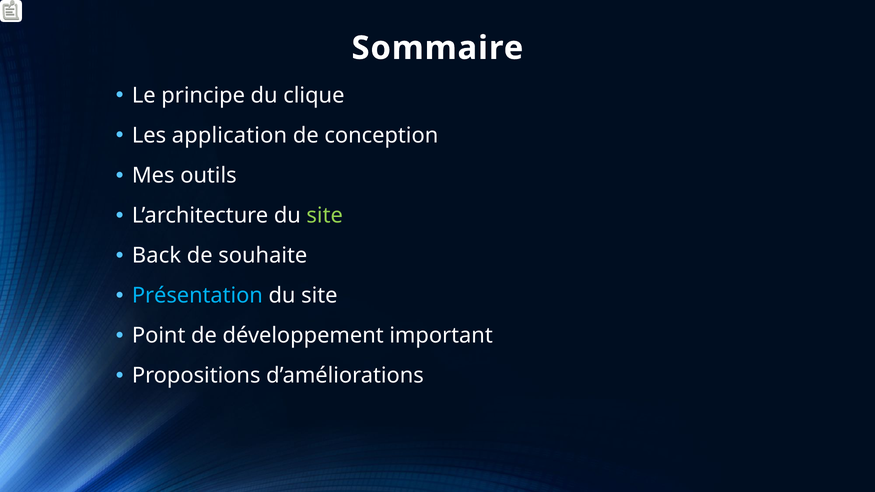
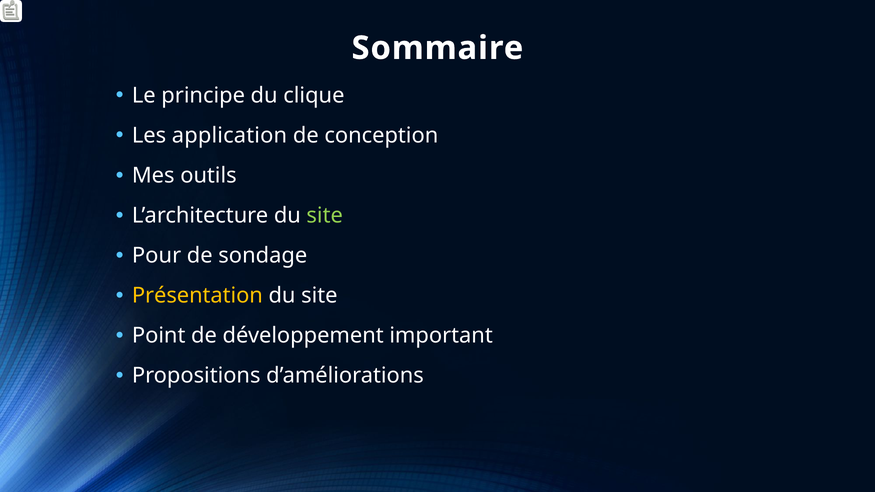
Back: Back -> Pour (157, 256)
souhaite: souhaite -> sondage (263, 256)
Présentation colour: light blue -> yellow (197, 296)
